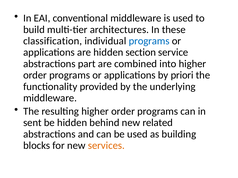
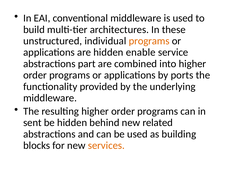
classification: classification -> unstructured (53, 41)
programs colour: blue -> orange (149, 41)
section: section -> enable (141, 52)
priori: priori -> ports (182, 75)
